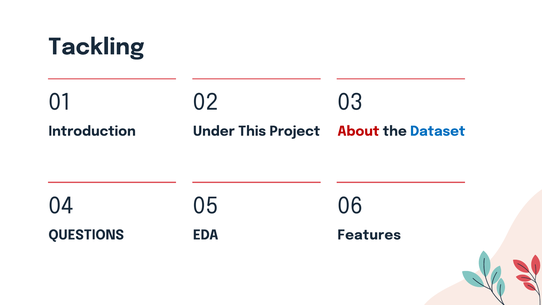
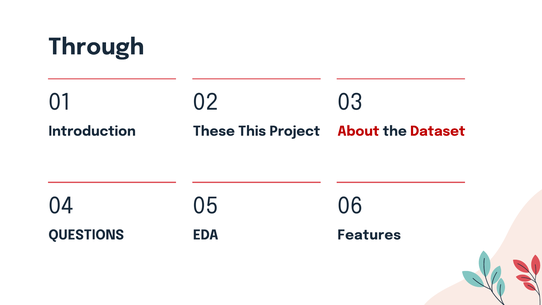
Tackling: Tackling -> Through (96, 47)
Under: Under -> These (214, 131)
Dataset colour: blue -> red (438, 131)
